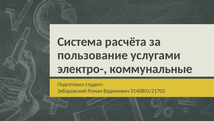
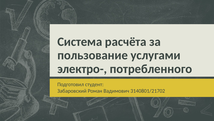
коммунальные: коммунальные -> потребленного (151, 69)
